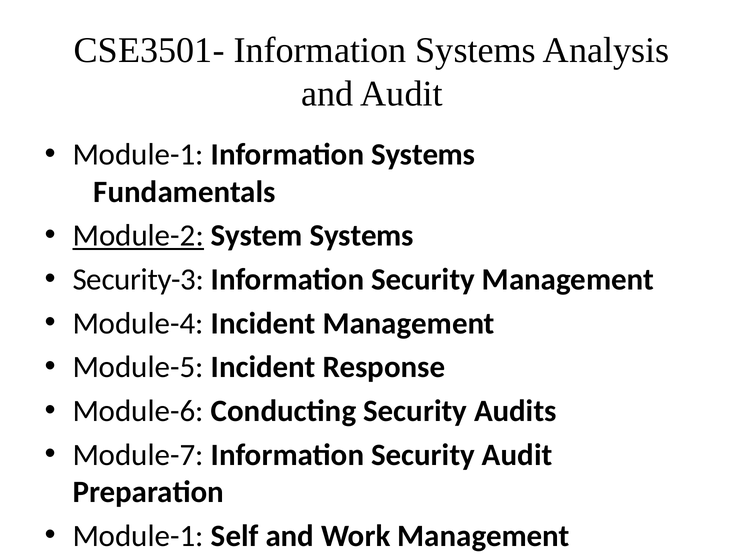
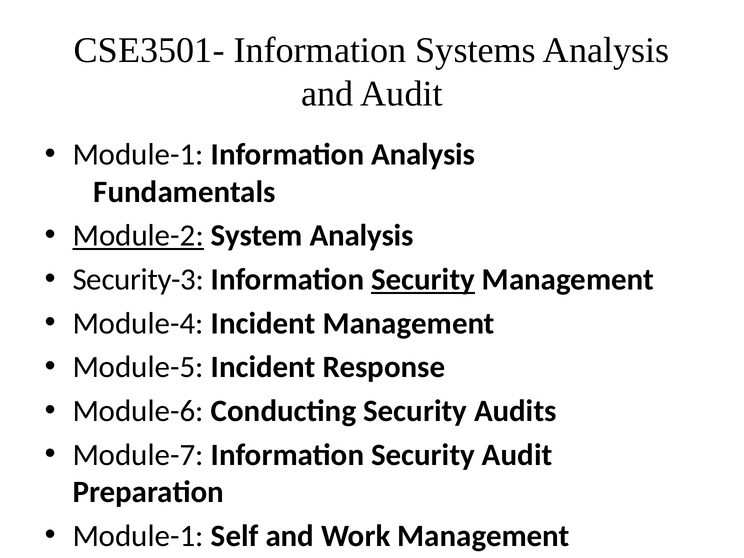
Module-1 Information Systems: Systems -> Analysis (423, 155)
System Systems: Systems -> Analysis (362, 236)
Security underline: none -> present (423, 280)
